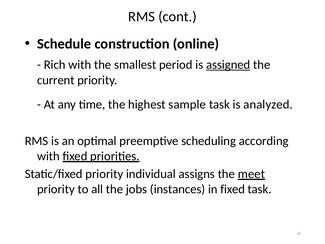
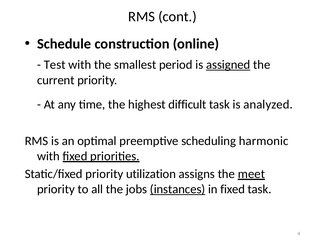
Rich: Rich -> Test (55, 65)
sample: sample -> difficult (187, 104)
according: according -> harmonic (264, 141)
individual: individual -> utilization (151, 174)
instances underline: none -> present (178, 189)
